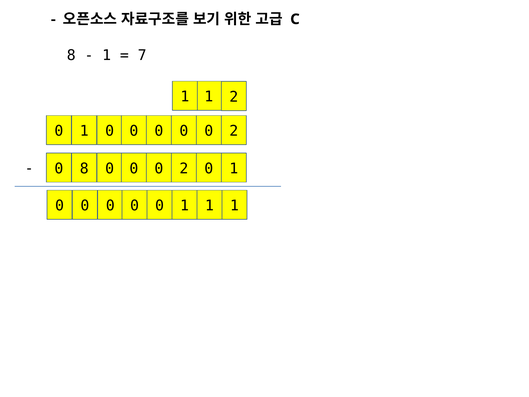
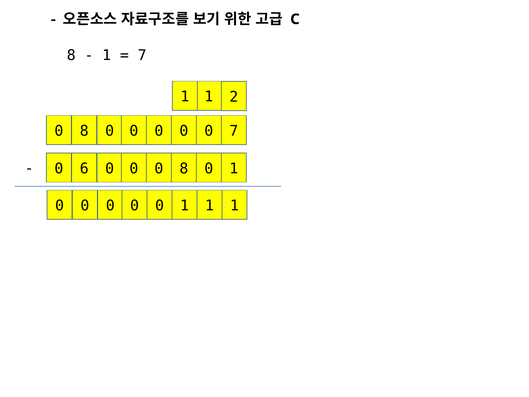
1: 1 -> 8 (84, 131)
2: 2 -> 7 (234, 131)
0 8: 8 -> 6 (84, 168)
2: 2 -> 8 (184, 168)
